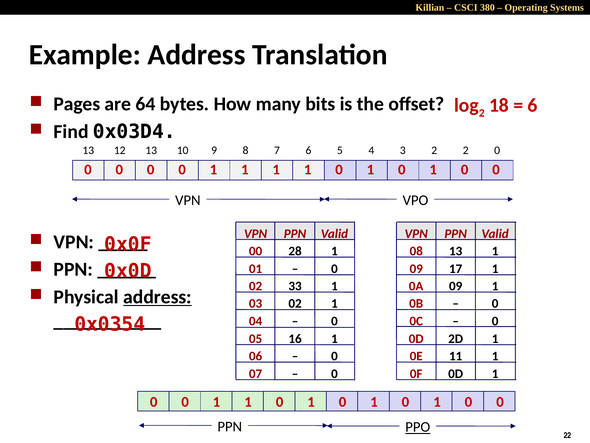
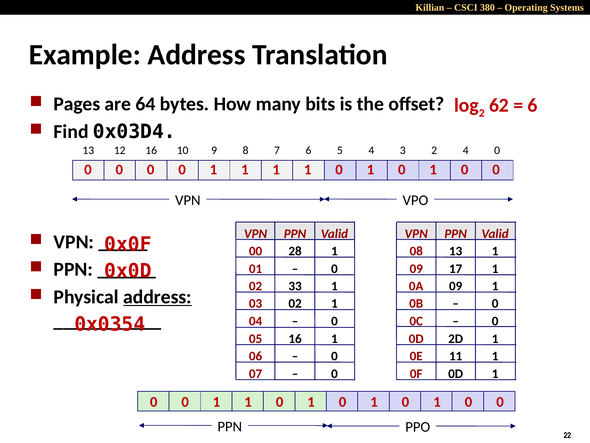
18: 18 -> 62 (499, 105)
12 13: 13 -> 16 (151, 150)
2 2: 2 -> 4 (466, 150)
PPO underline: present -> none (418, 427)
